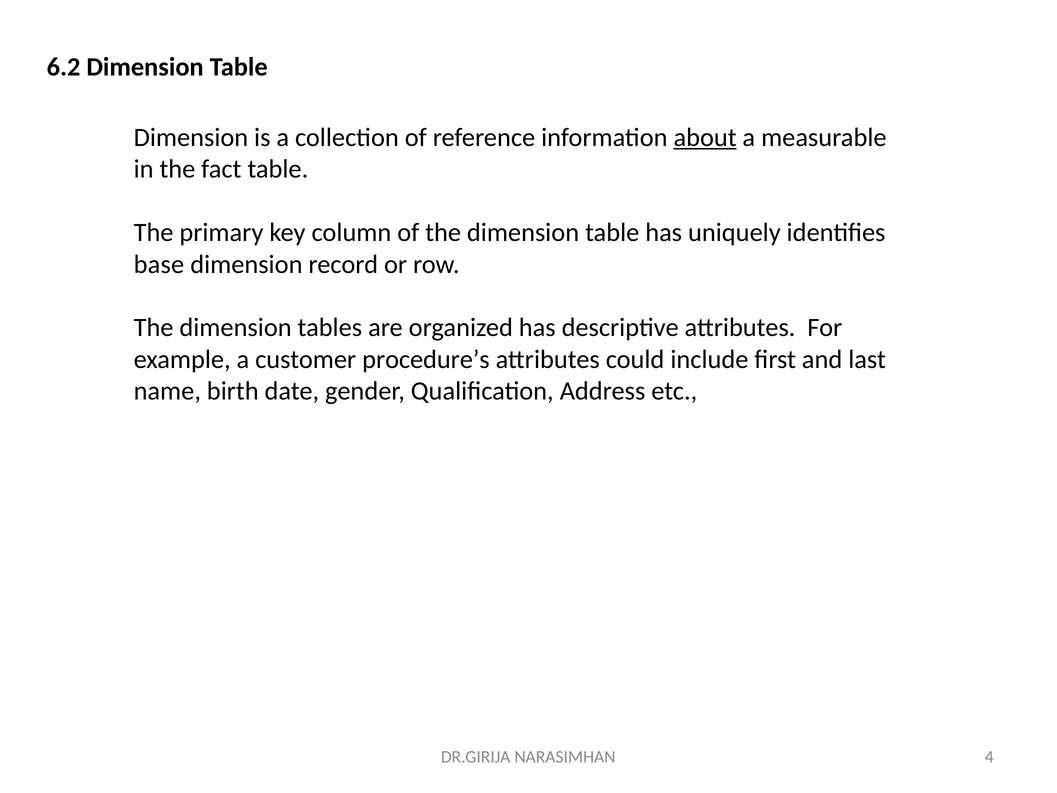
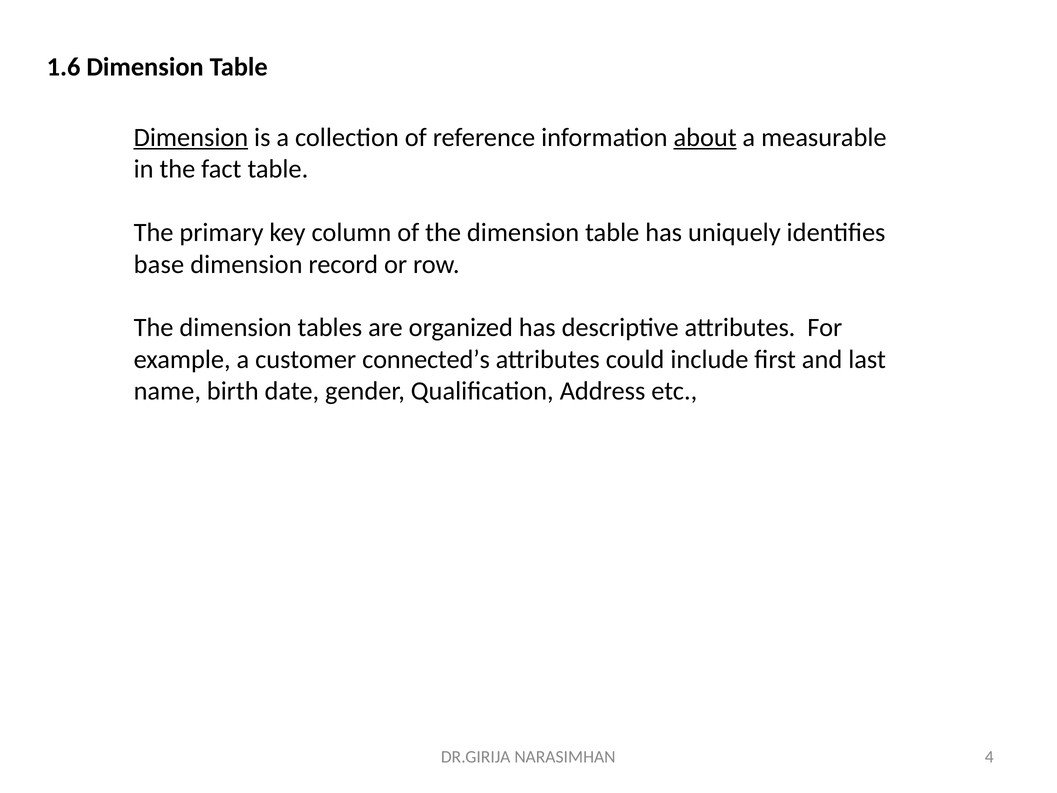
6.2: 6.2 -> 1.6 (64, 67)
Dimension underline: none -> present (191, 137)
procedure’s: procedure’s -> connected’s (426, 359)
